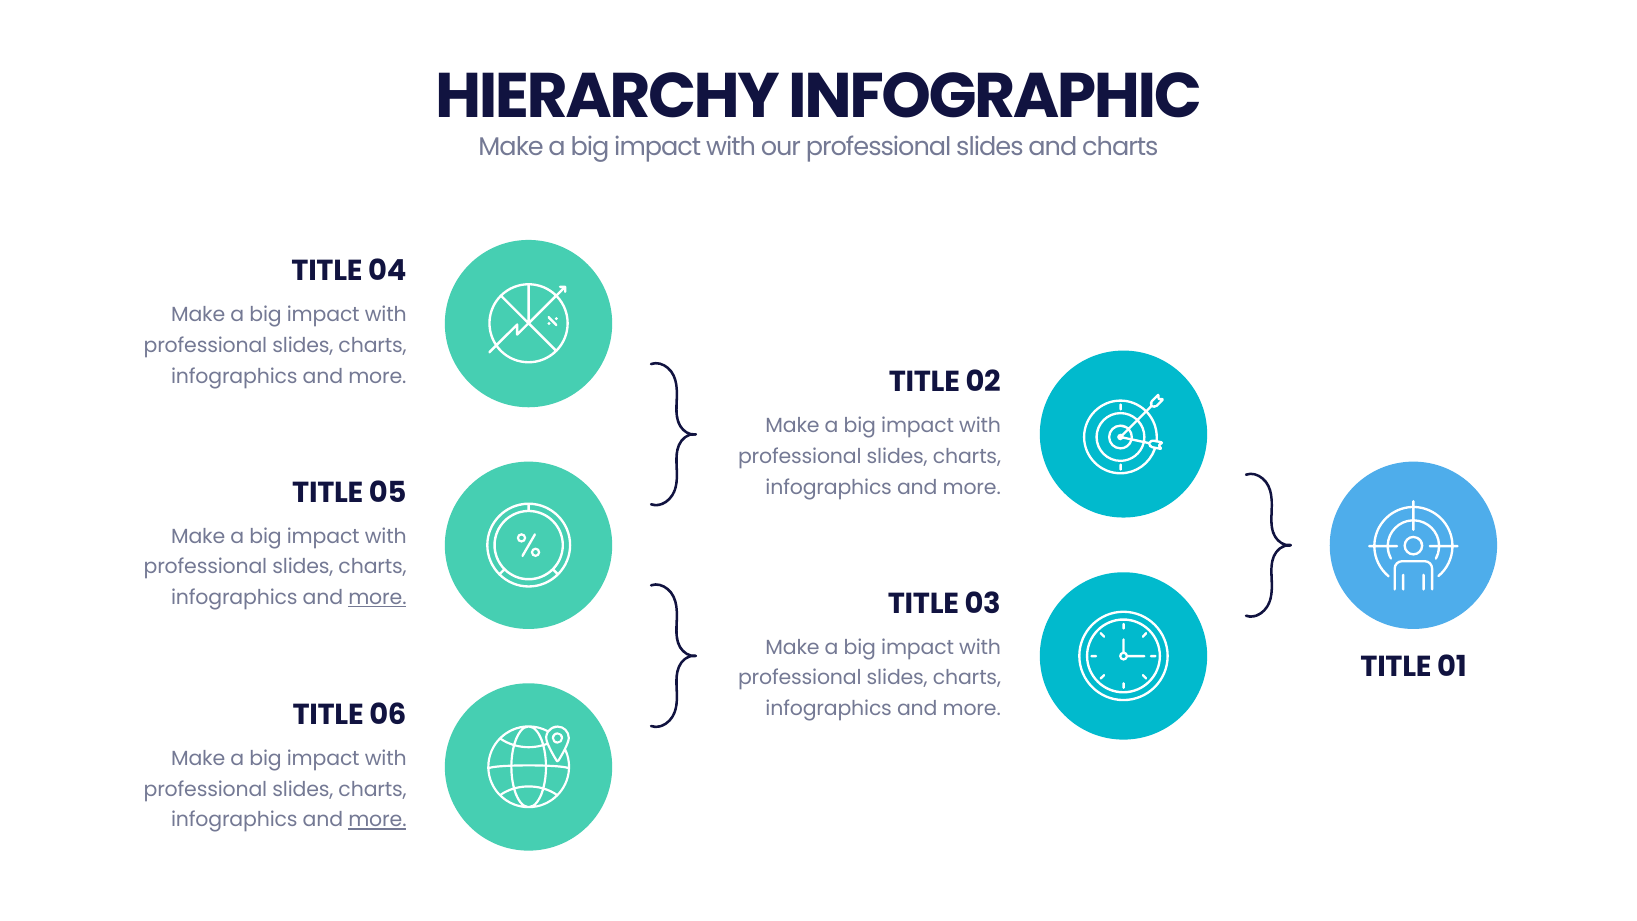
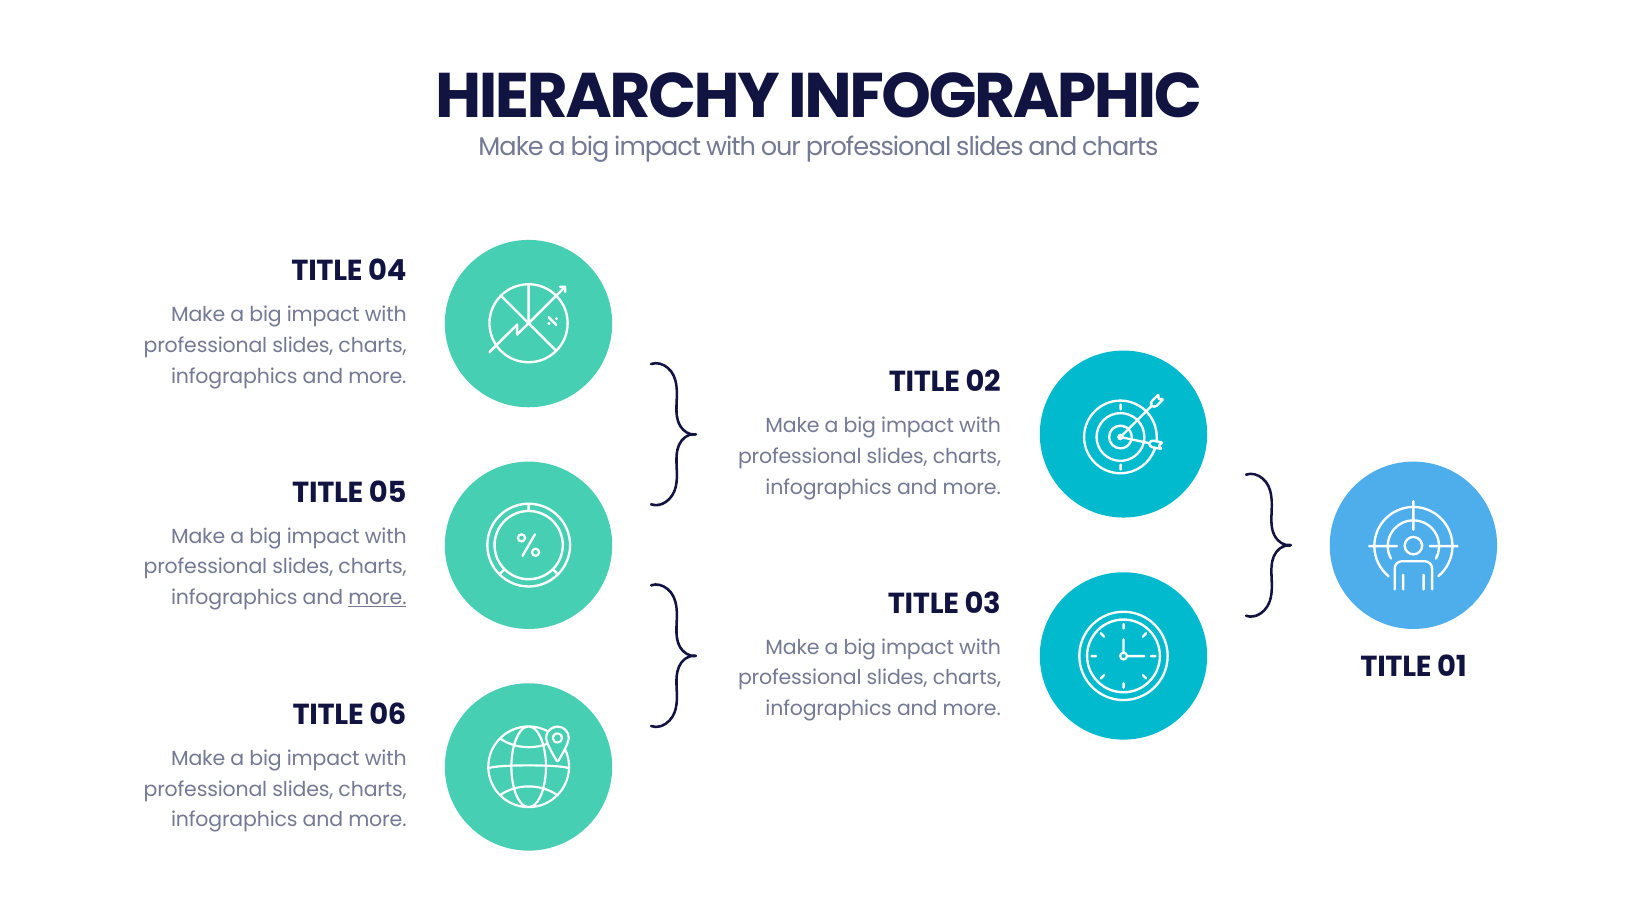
more underline: present -> none (377, 820)
